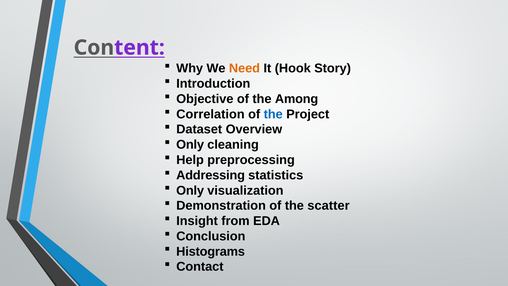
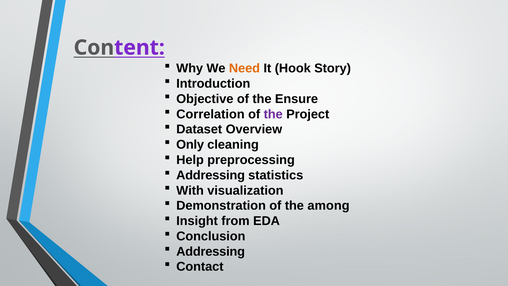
Among: Among -> Ensure (297, 99)
the colour: blue -> purple (273, 114)
Only: Only -> With (190, 190)
scatter: scatter -> among (328, 206)
Histograms: Histograms -> Addressing (211, 251)
